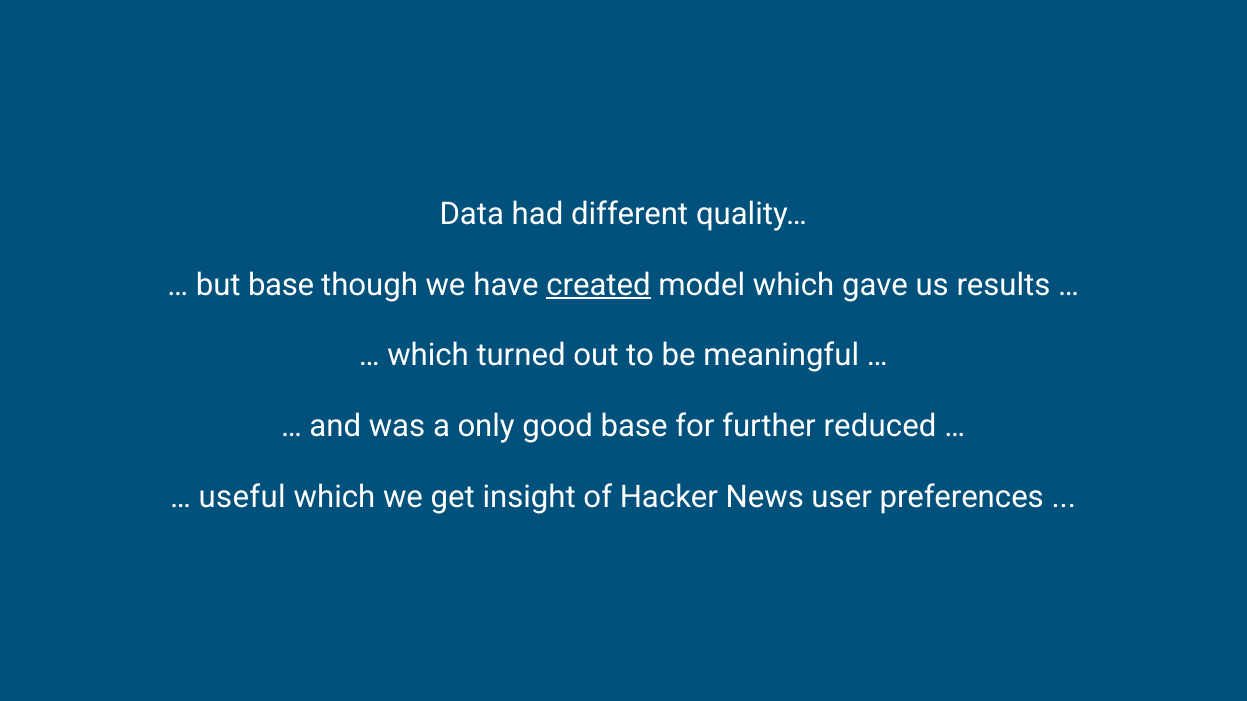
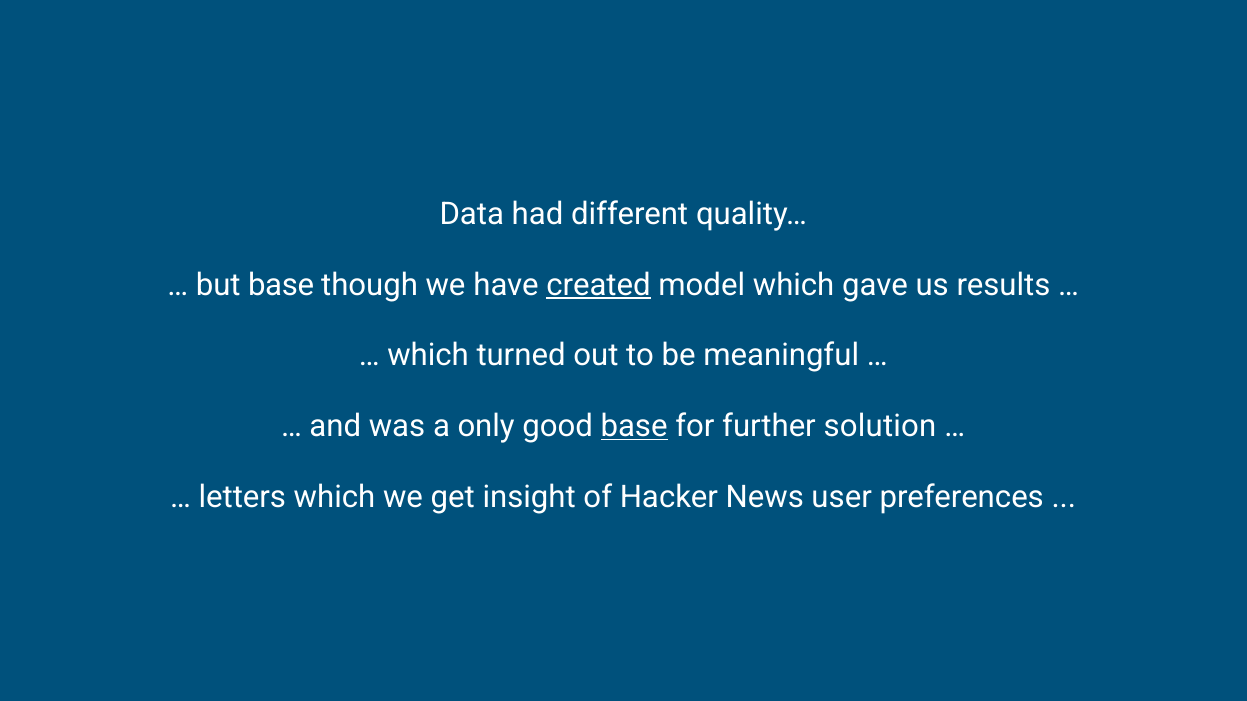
base underline: none -> present (634, 426)
reduced: reduced -> solution (880, 426)
useful: useful -> letters (242, 497)
